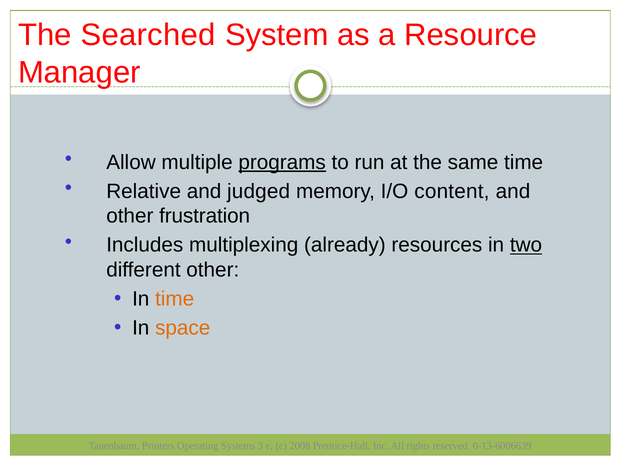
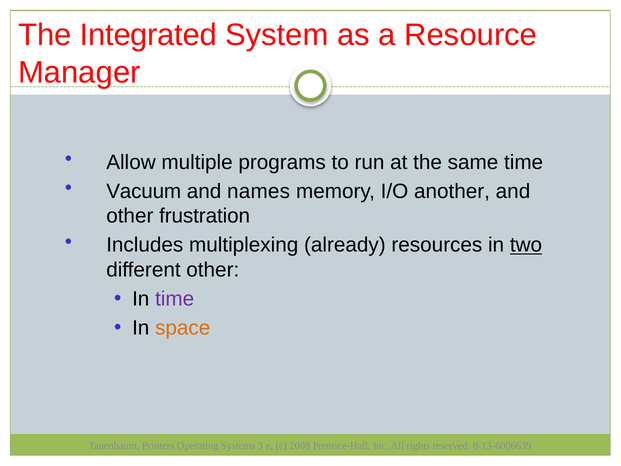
Searched: Searched -> Integrated (148, 35)
programs underline: present -> none (282, 162)
Relative: Relative -> Vacuum (144, 191)
judged: judged -> names (259, 191)
content: content -> another (452, 191)
time colour: orange -> purple (175, 299)
